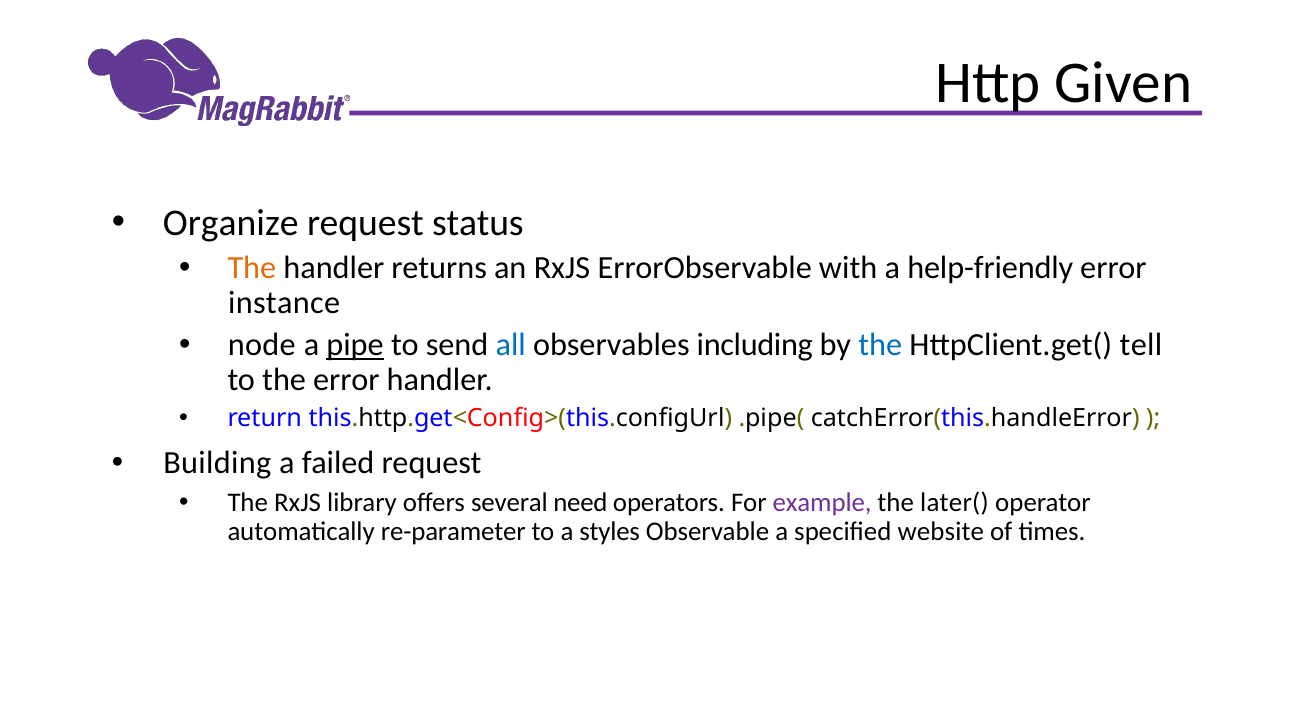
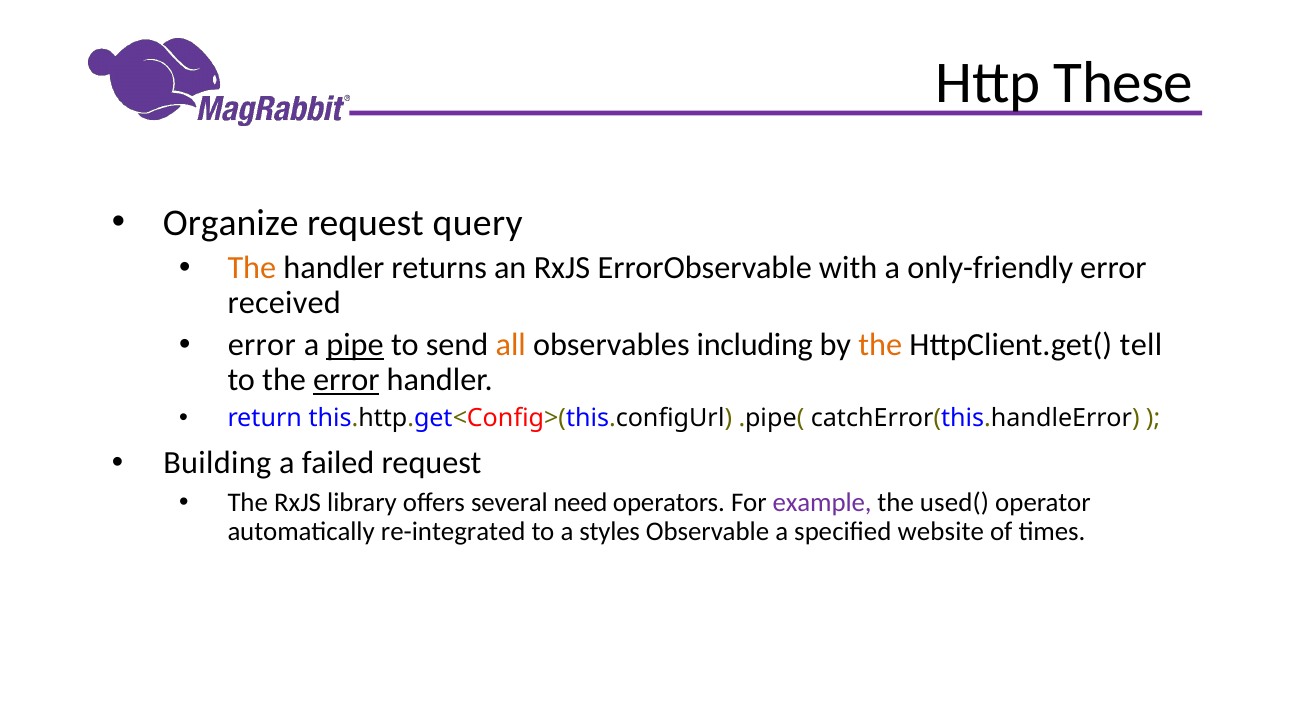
Given: Given -> These (1124, 84)
status: status -> query (478, 223)
help-friendly: help-friendly -> only-friendly (990, 268)
instance: instance -> received (284, 303)
node: node -> error (262, 345)
all colour: blue -> orange (511, 345)
the colour: blue -> orange (880, 345)
error underline: none -> present (346, 380)
later(: later( -> used( (954, 502)
re-parameter: re-parameter -> re-integrated (453, 532)
